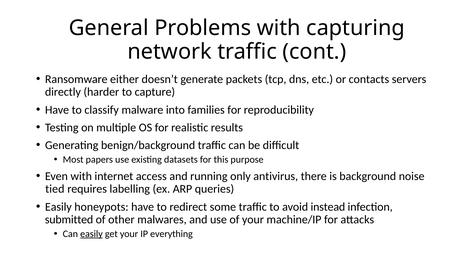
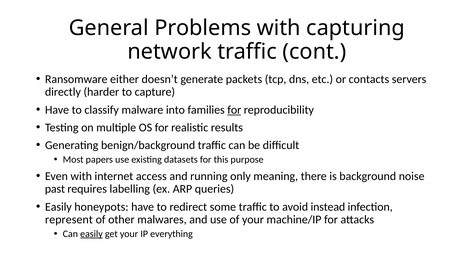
for underline: none -> present (234, 110)
antivirus: antivirus -> meaning (276, 176)
tied: tied -> past (55, 189)
submitted: submitted -> represent (69, 219)
